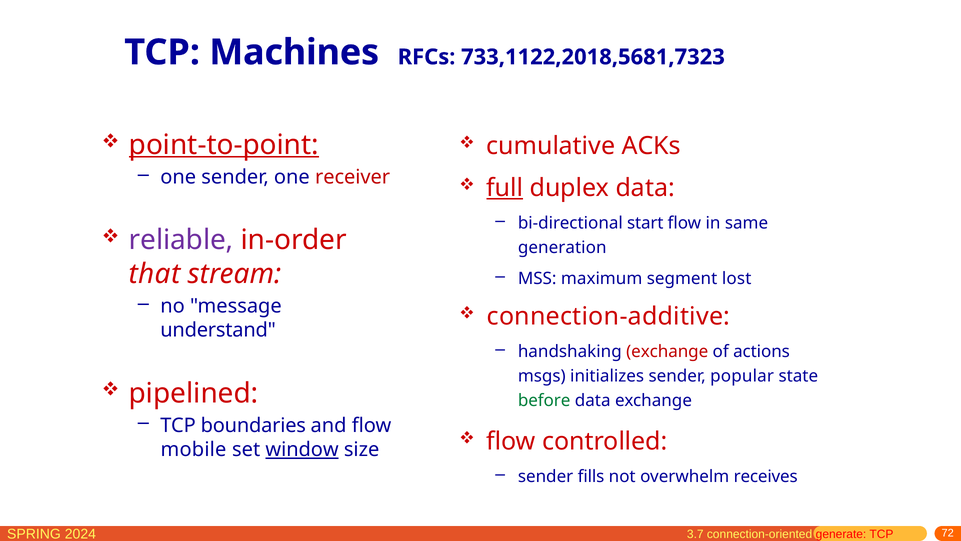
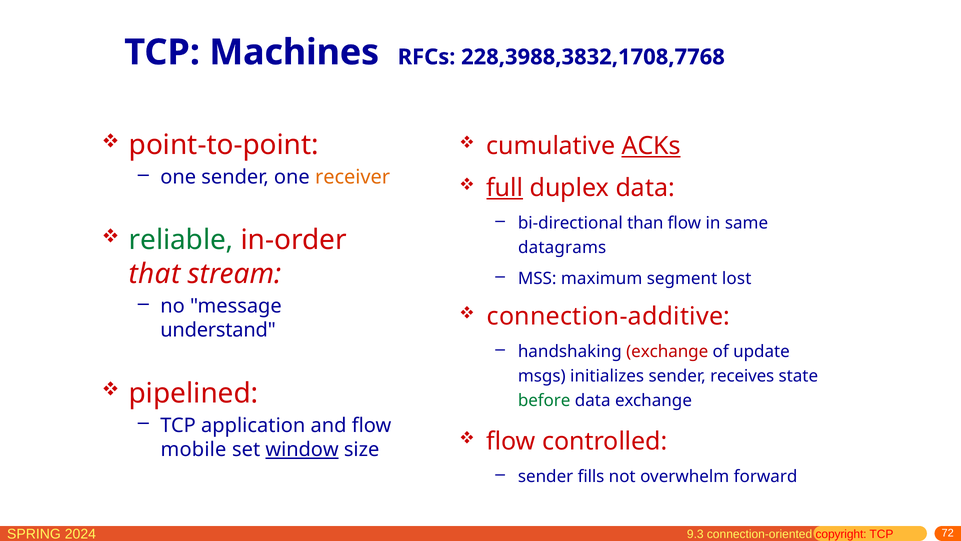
733,1122,2018,5681,7323: 733,1122,2018,5681,7323 -> 228,3988,3832,1708,7768 (593, 57)
point-to-point underline: present -> none (224, 145)
ACKs underline: none -> present (651, 146)
receiver colour: red -> orange (353, 177)
start: start -> than (645, 223)
reliable colour: purple -> green (181, 240)
generation: generation -> datagrams (562, 247)
actions: actions -> update (761, 351)
popular: popular -> receives (742, 376)
boundaries: boundaries -> application (253, 425)
receives: receives -> forward (766, 476)
3.7: 3.7 -> 9.3 (695, 534)
generate: generate -> copyright (841, 534)
